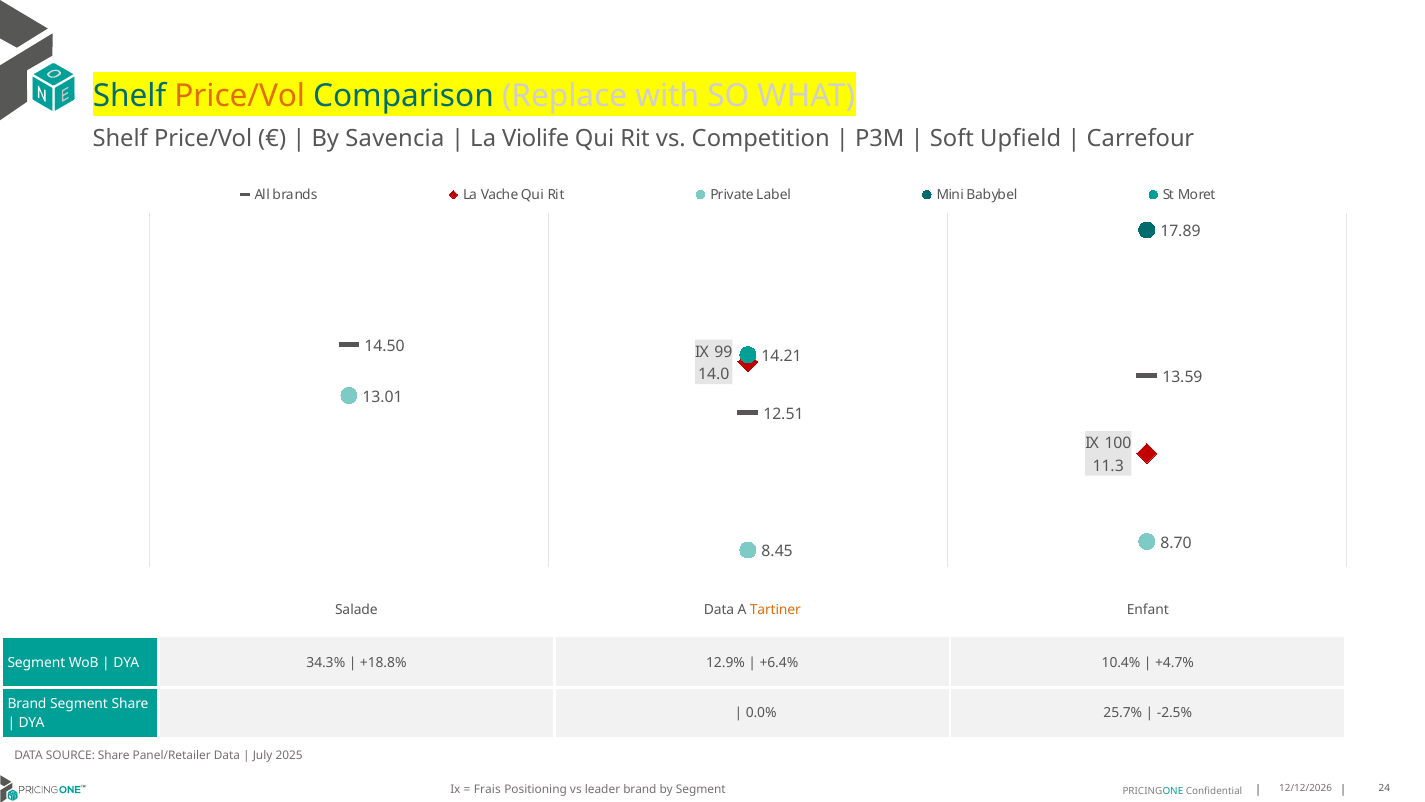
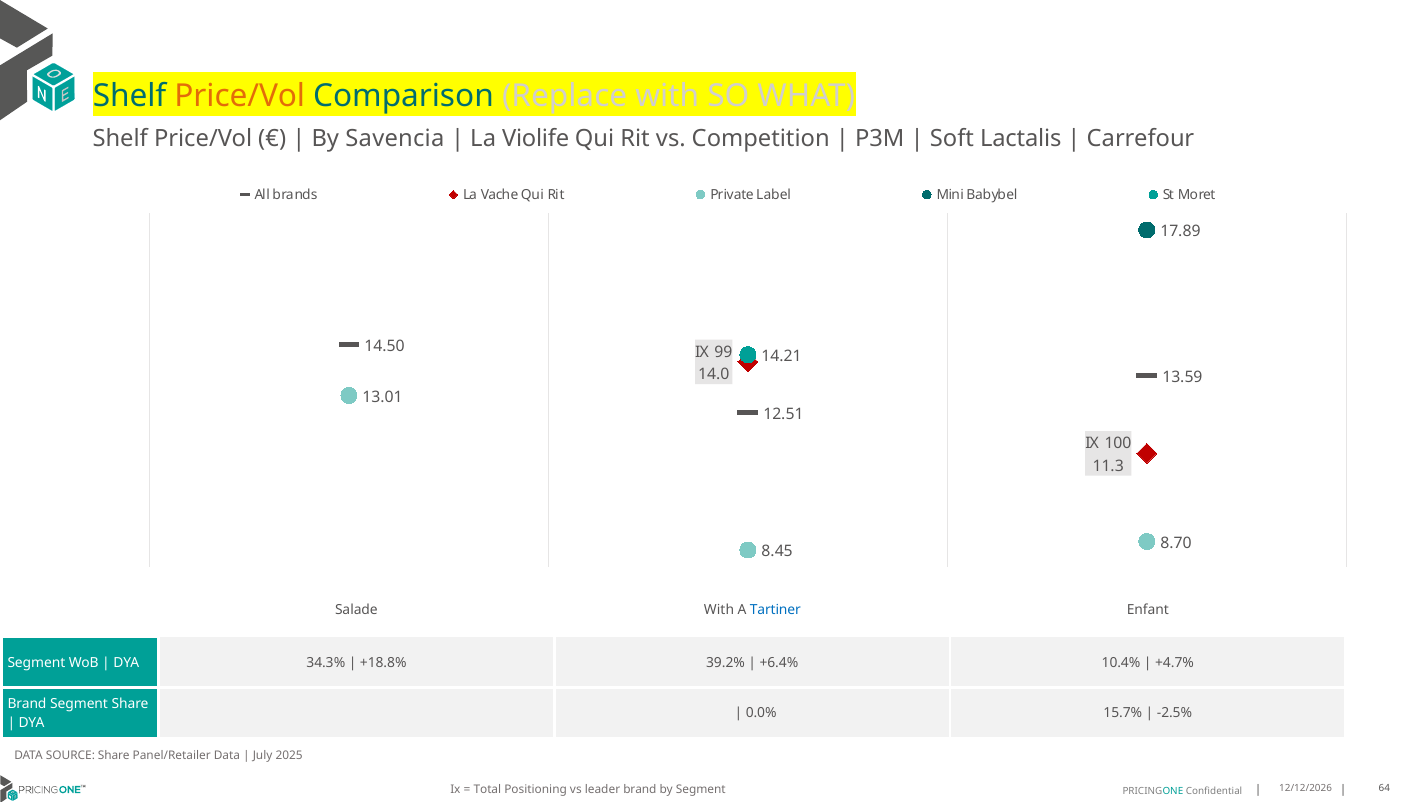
Upfield: Upfield -> Lactalis (1021, 139)
Salade Data: Data -> With (719, 610)
Tartiner colour: orange -> blue (775, 610)
12.9%: 12.9% -> 39.2% (725, 662)
25.7%: 25.7% -> 15.7% (1123, 713)
Frais: Frais -> Total (487, 789)
24: 24 -> 64 (1384, 788)
